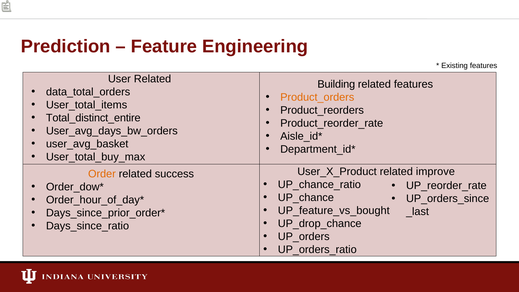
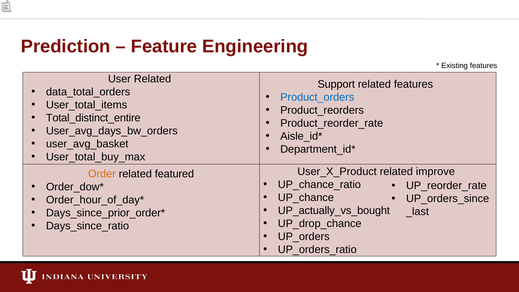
Building: Building -> Support (336, 84)
Product_orders colour: orange -> blue (317, 97)
success: success -> featured (174, 174)
UP_feature_vs_bought: UP_feature_vs_bought -> UP_actually_vs_bought (334, 211)
